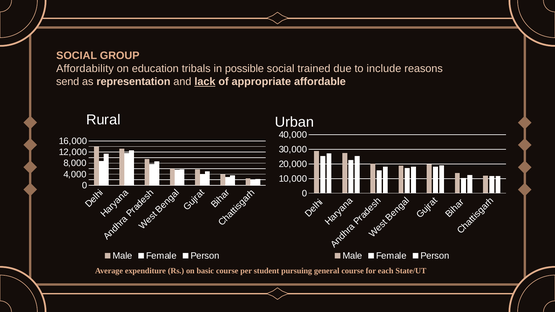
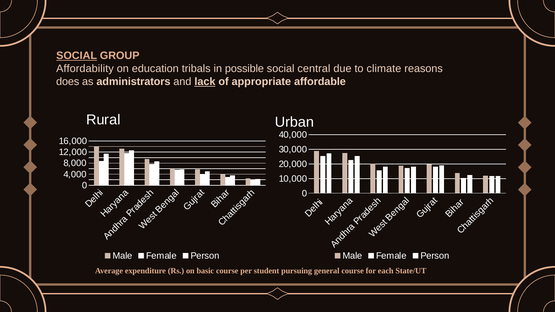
SOCIAL underline: none -> present (77, 56)
trained: trained -> central (314, 69)
include: include -> climate (384, 69)
send: send -> does (68, 82)
representation: representation -> administrators (133, 82)
